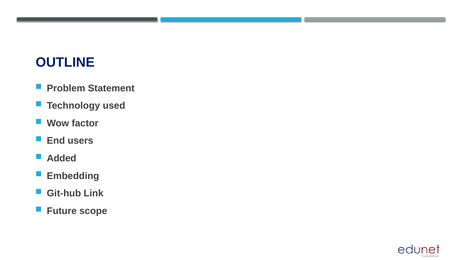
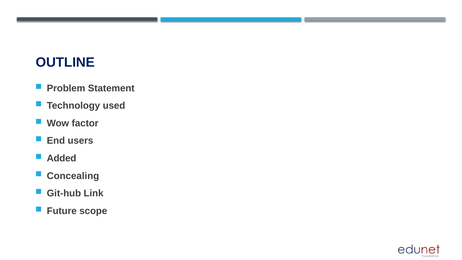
Embedding: Embedding -> Concealing (73, 176)
